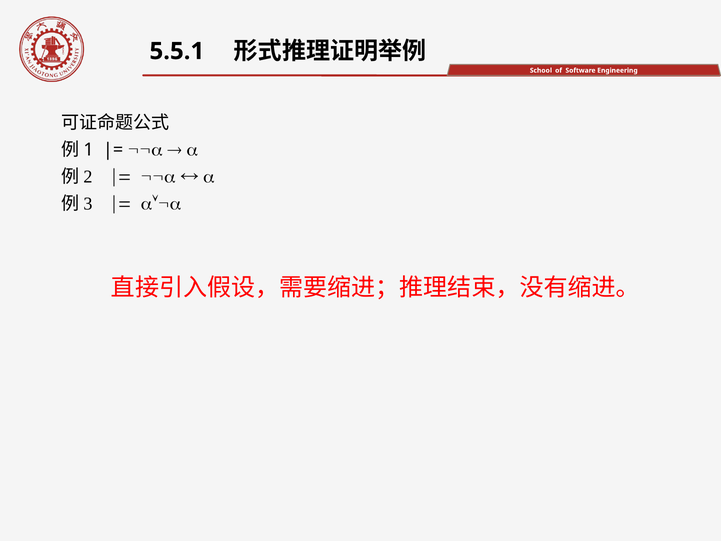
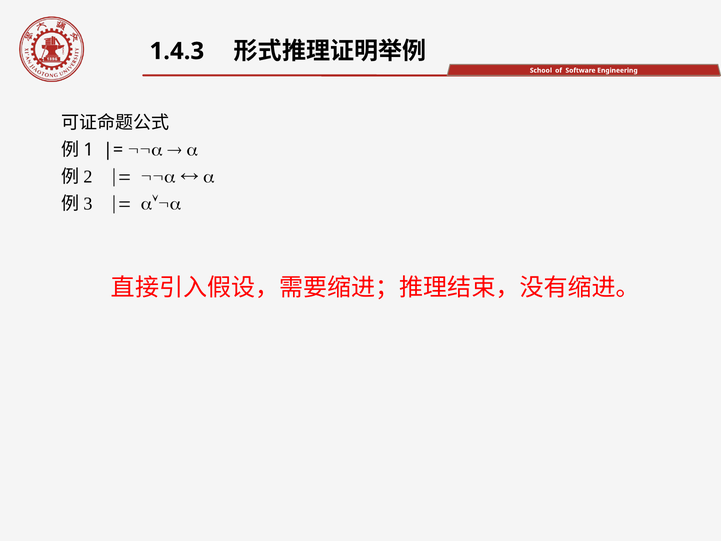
5.5.1: 5.5.1 -> 1.4.3 (177, 51)
